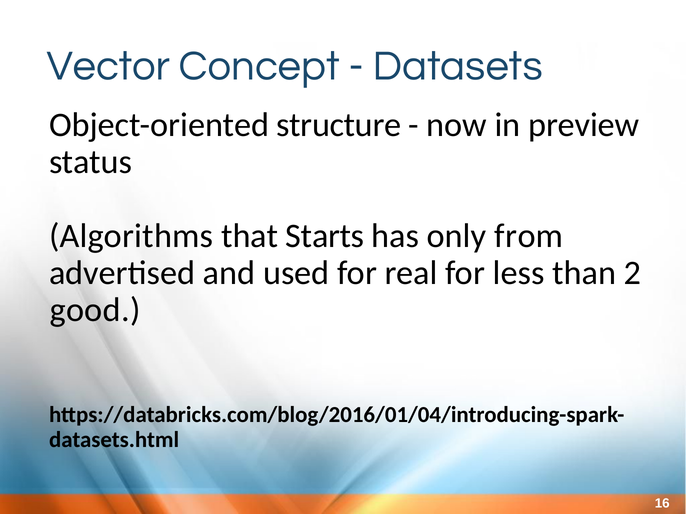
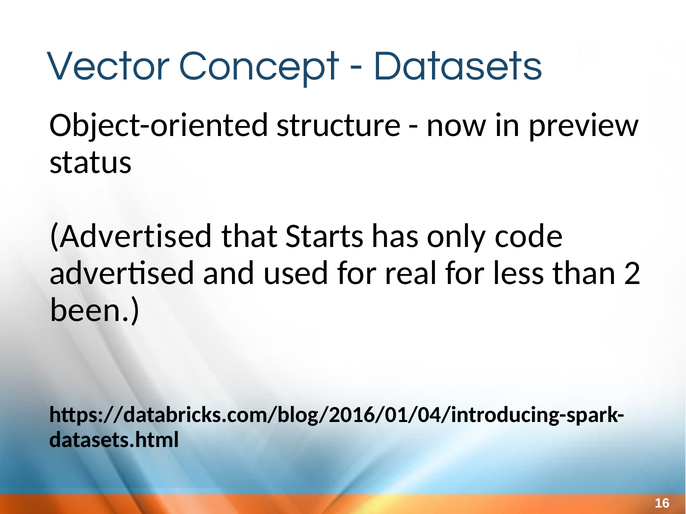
Algorithms: Algorithms -> Advertised (131, 236)
from: from -> code (529, 236)
good: good -> been (95, 310)
